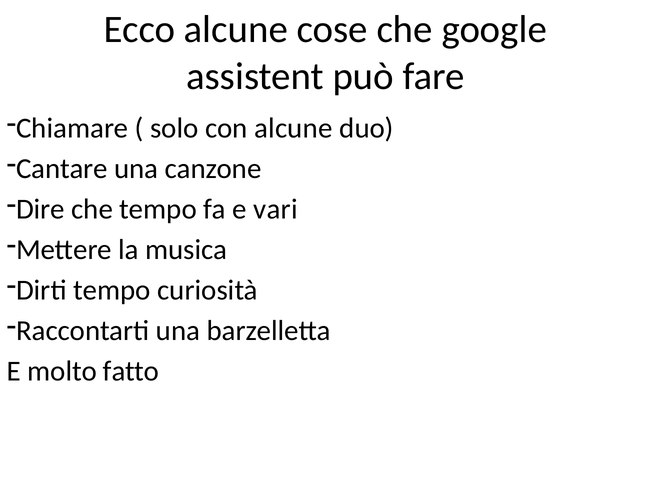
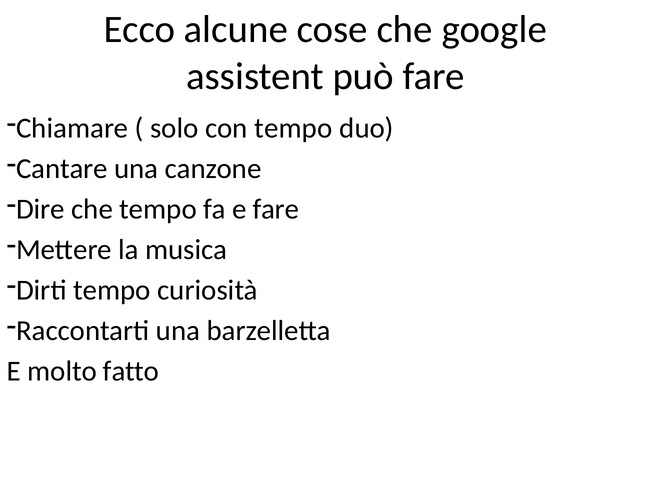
con alcune: alcune -> tempo (293, 128)
e vari: vari -> fare (276, 209)
